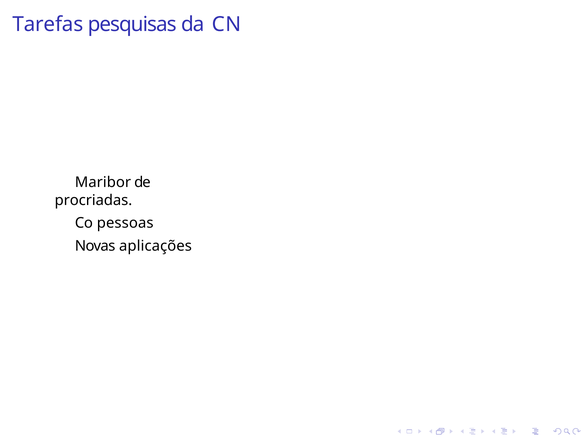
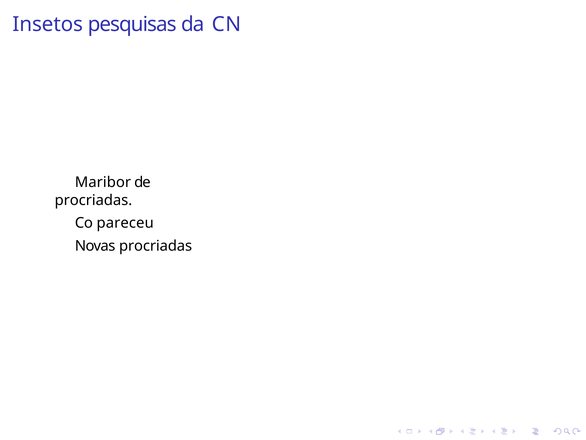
Tarefas: Tarefas -> Insetos (48, 24)
pessoas: pessoas -> pareceu (125, 223)
Novas aplicações: aplicações -> procriadas (156, 246)
